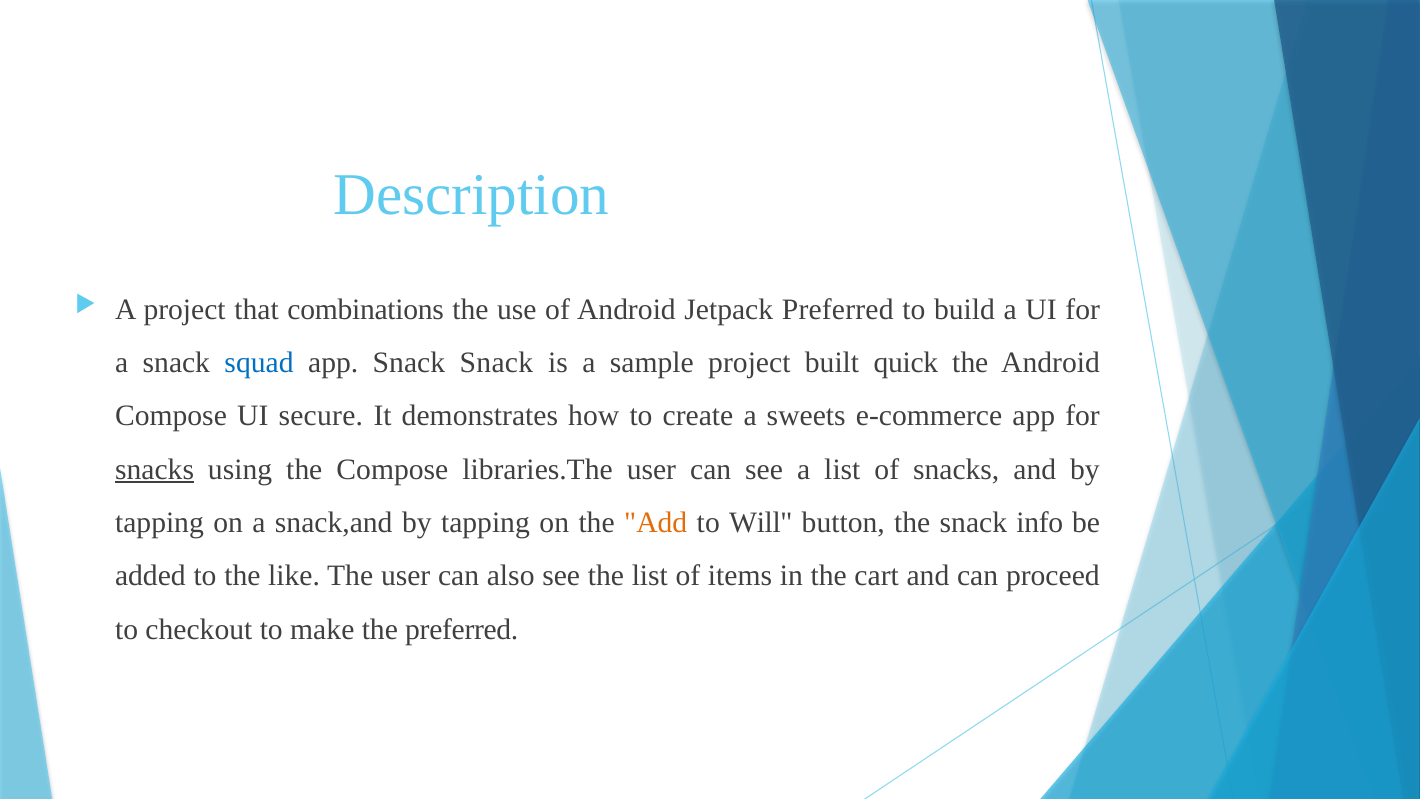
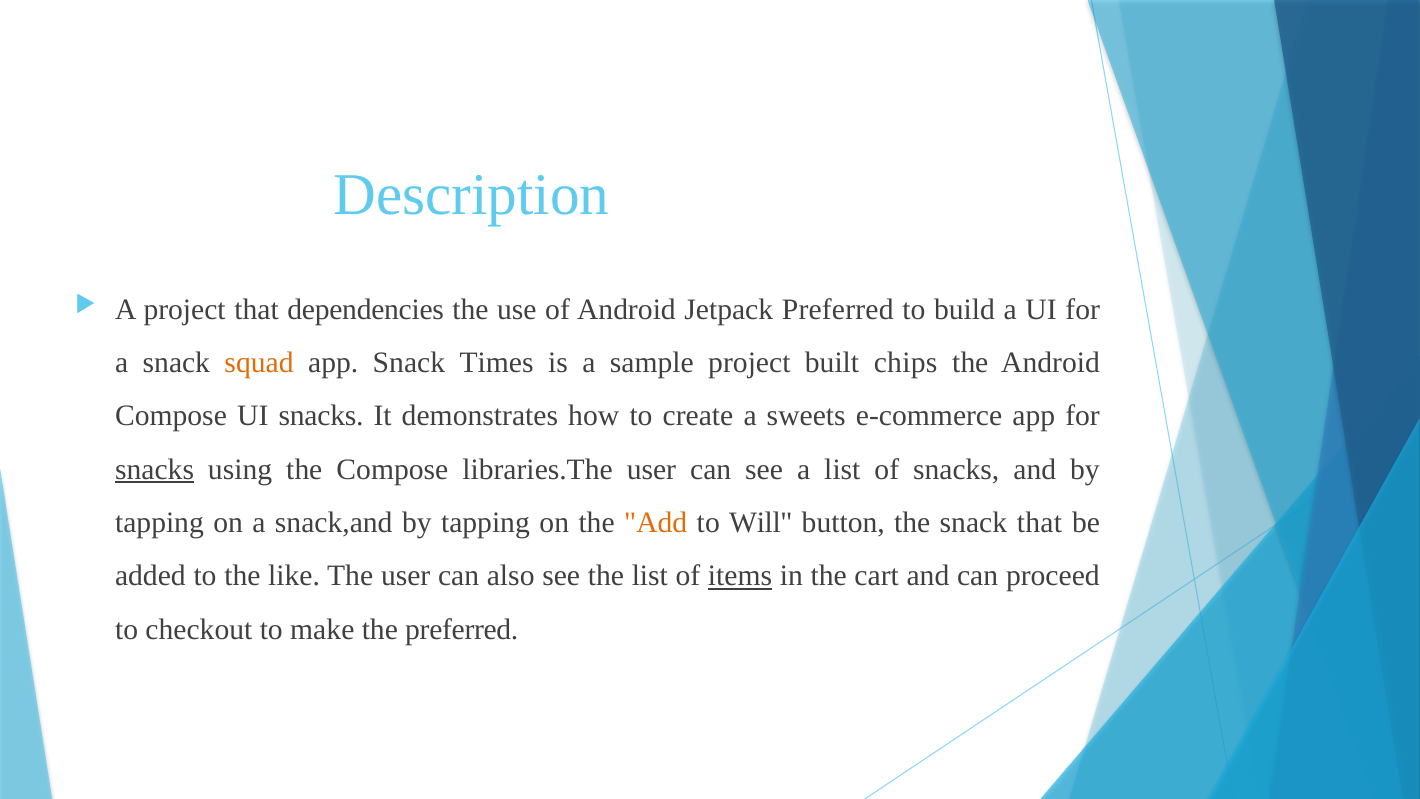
combinations: combinations -> dependencies (366, 309)
squad colour: blue -> orange (259, 362)
Snack Snack: Snack -> Times (497, 362)
quick: quick -> chips (906, 362)
UI secure: secure -> snacks (321, 416)
snack info: info -> that (1039, 522)
items underline: none -> present (740, 576)
